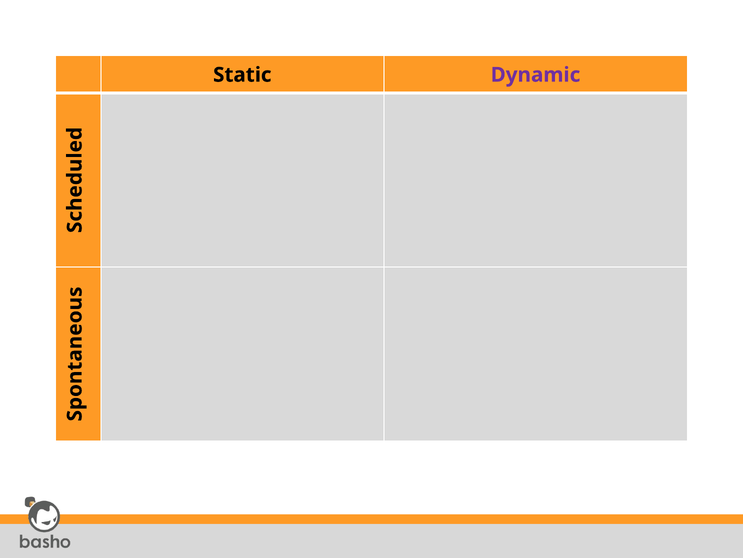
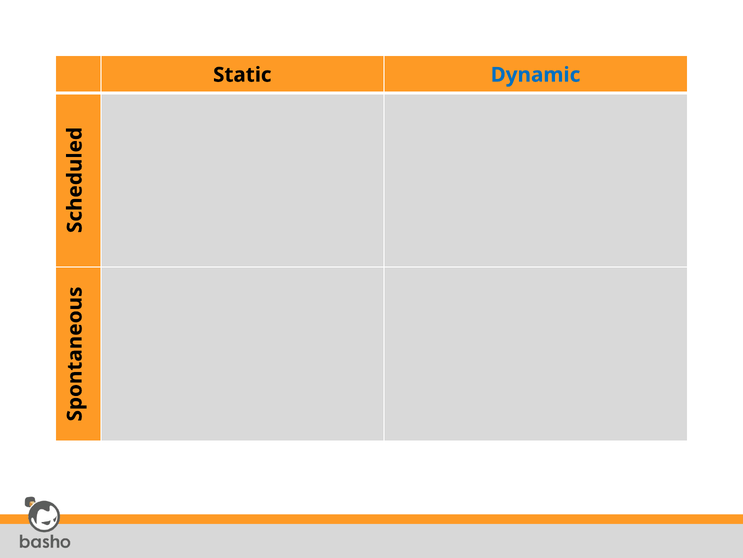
Dynamic colour: purple -> blue (535, 75)
